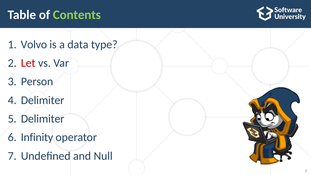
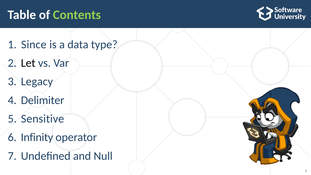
Volvo: Volvo -> Since (34, 44)
Let colour: red -> black (28, 63)
Person: Person -> Legacy (37, 82)
Delimiter: Delimiter -> Sensitive (43, 119)
